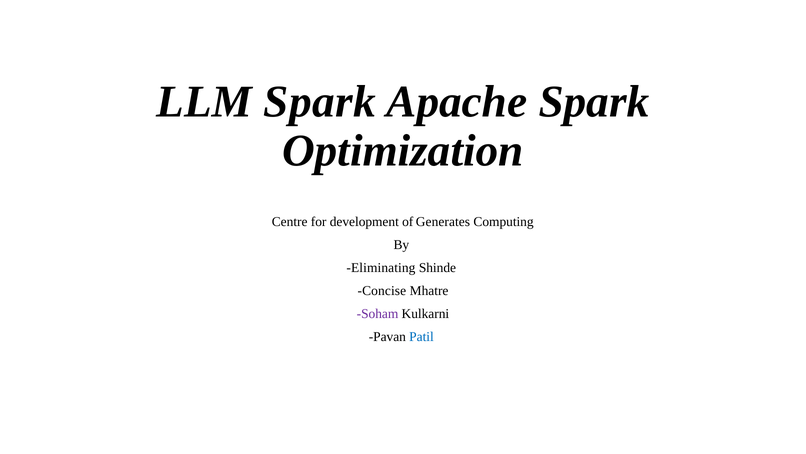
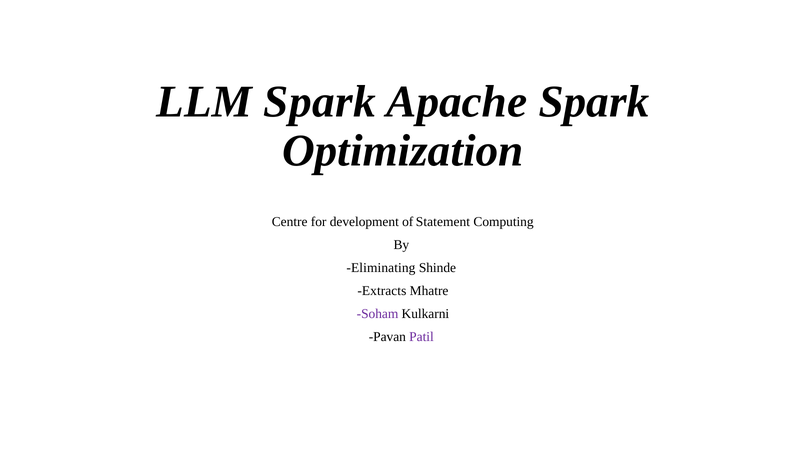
Generates: Generates -> Statement (443, 222)
Concise: Concise -> Extracts (382, 290)
Patil colour: blue -> purple (422, 336)
